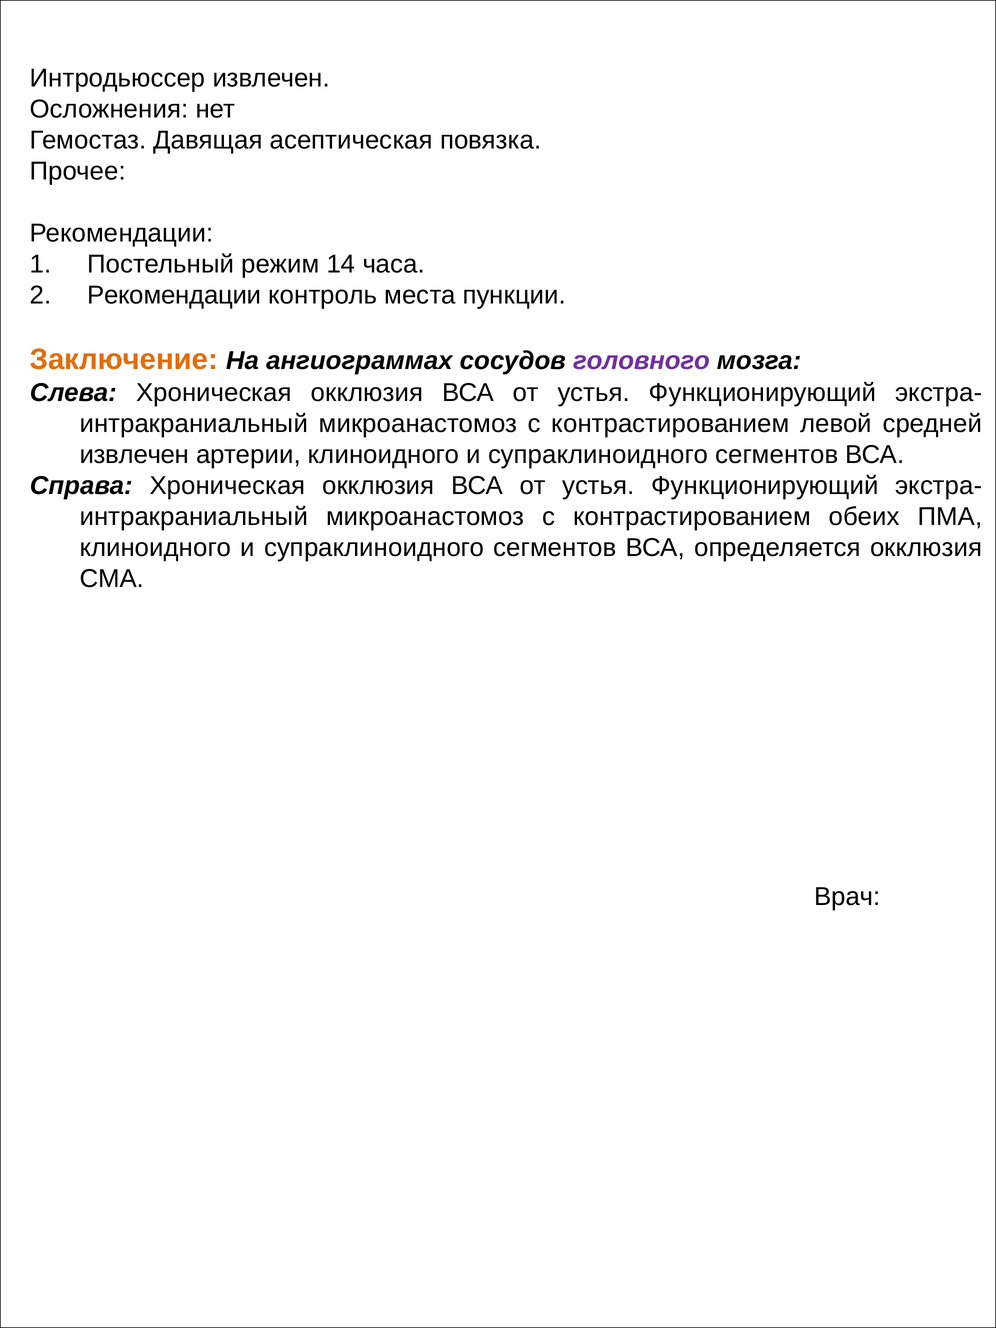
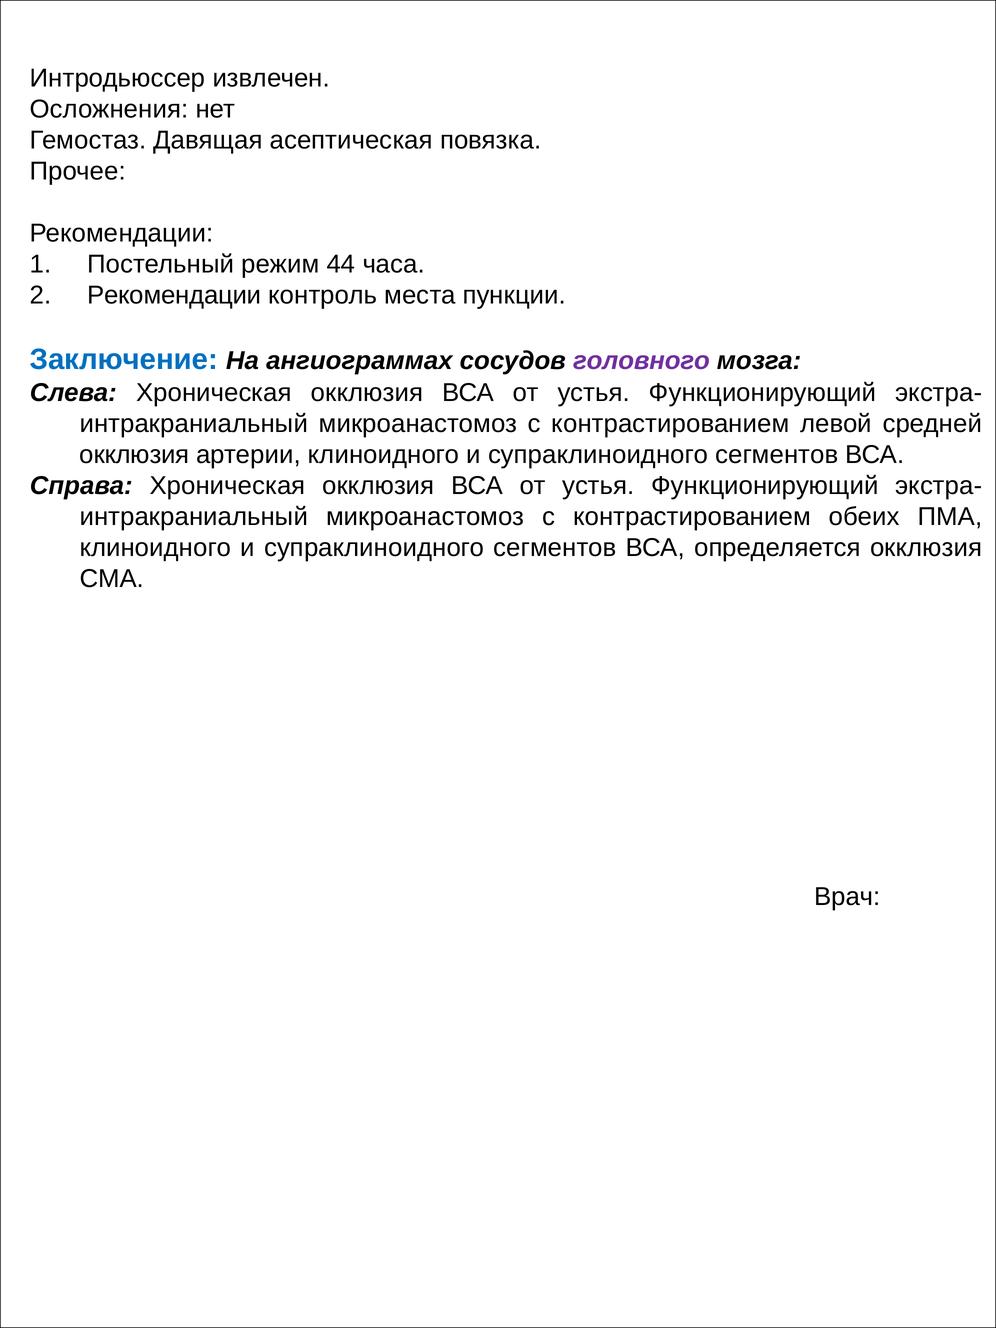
14: 14 -> 44 (341, 264)
Заключение colour: orange -> blue (124, 360)
извлечен: извлечен -> окклюзия (134, 455)
